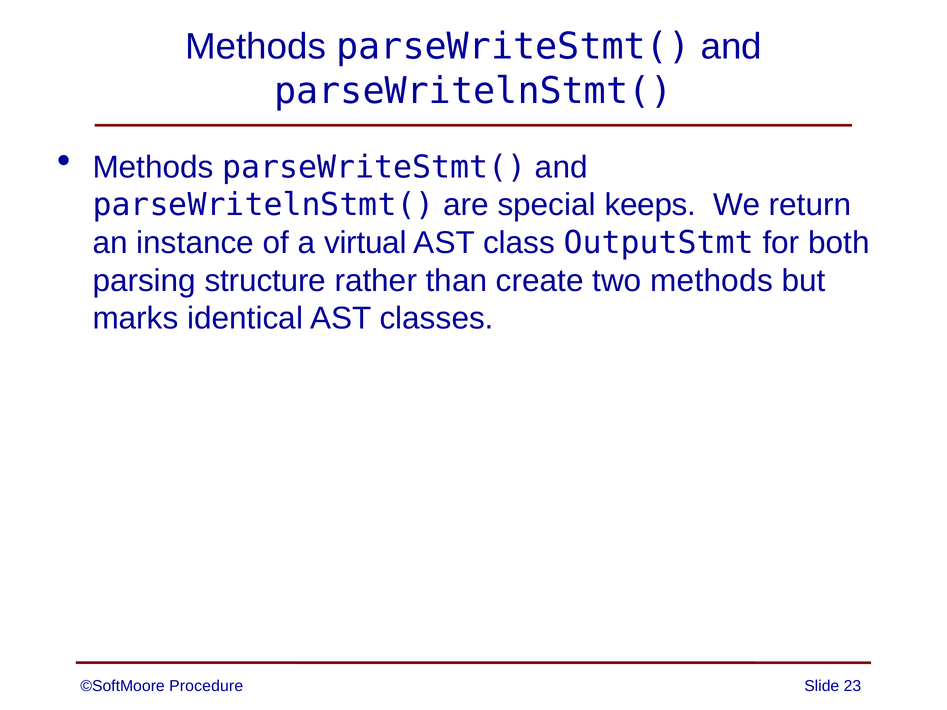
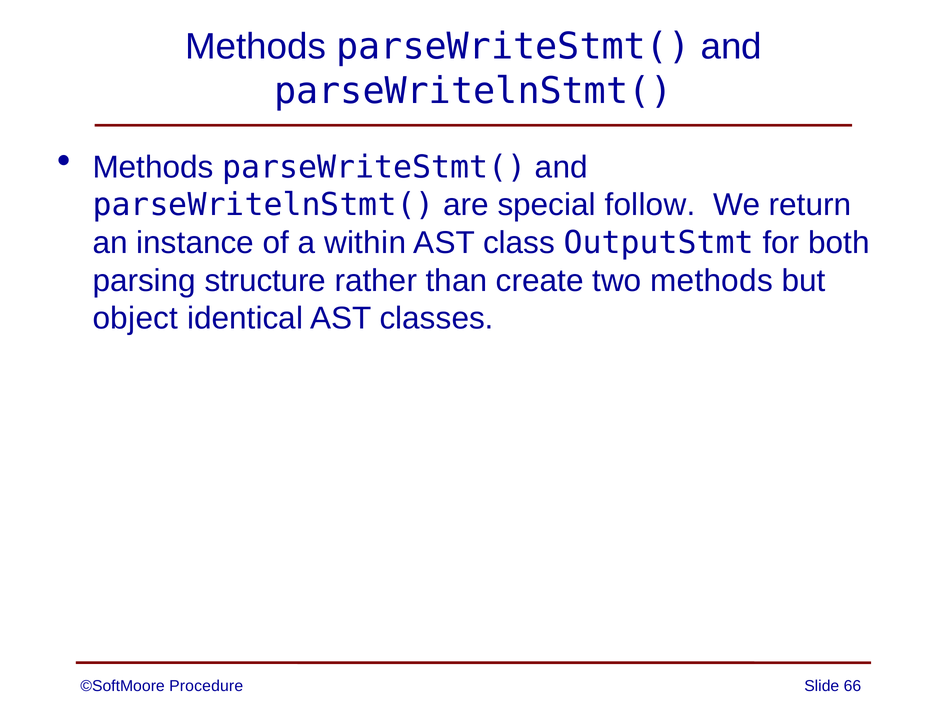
keeps: keeps -> follow (650, 205)
virtual: virtual -> within (365, 243)
marks: marks -> object (135, 319)
23: 23 -> 66 (852, 686)
